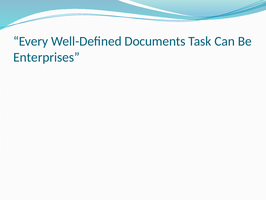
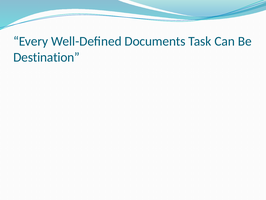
Enterprises: Enterprises -> Destination (47, 57)
